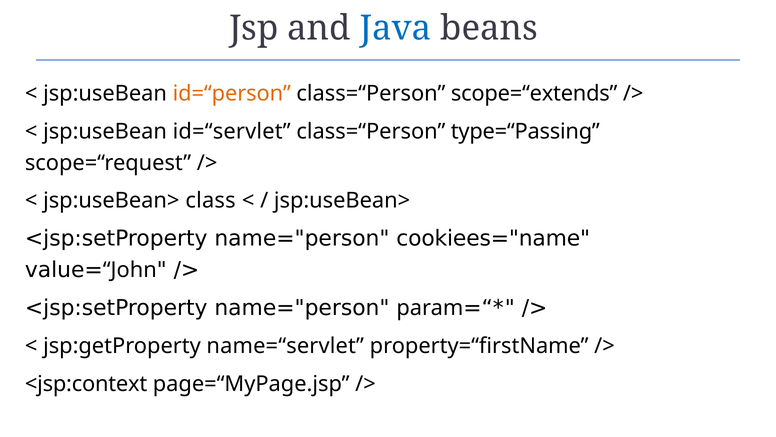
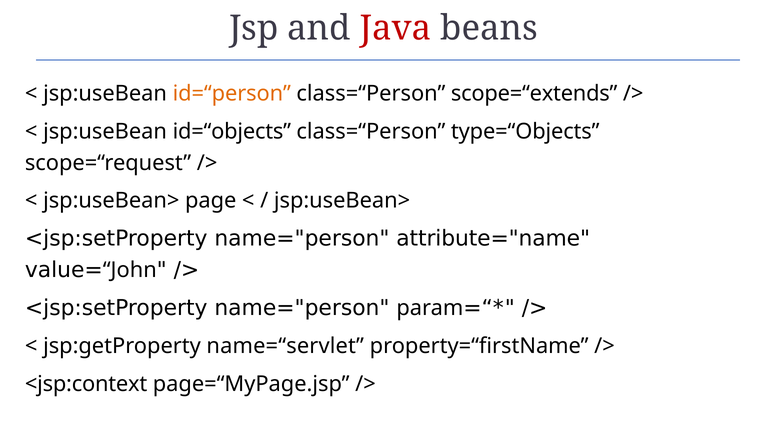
Java colour: blue -> red (395, 28)
id=“servlet: id=“servlet -> id=“objects (232, 131)
type=“Passing: type=“Passing -> type=“Objects (525, 131)
class: class -> page (211, 201)
cookiees="name: cookiees="name -> attribute="name (493, 238)
